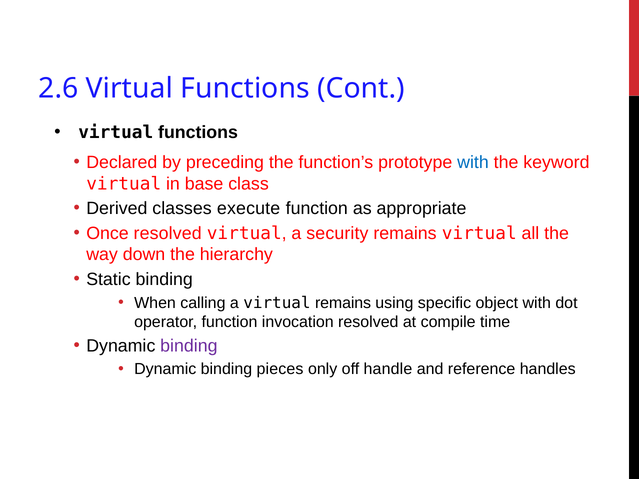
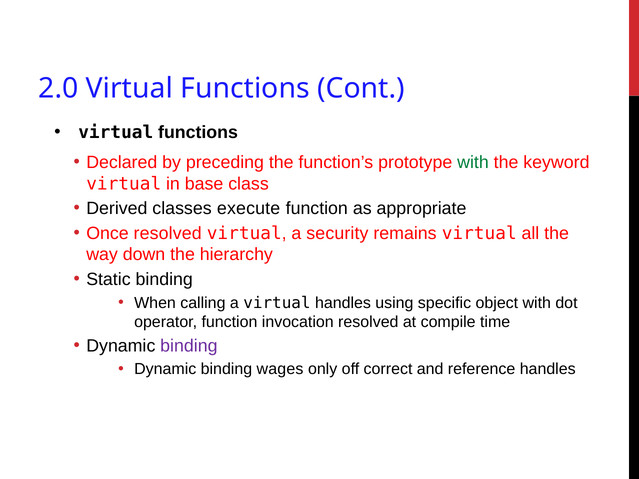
2.6: 2.6 -> 2.0 (58, 88)
with colour: blue -> green (473, 162)
virtual remains: remains -> handles (343, 303)
pieces: pieces -> wages (280, 369)
handle: handle -> correct (388, 369)
